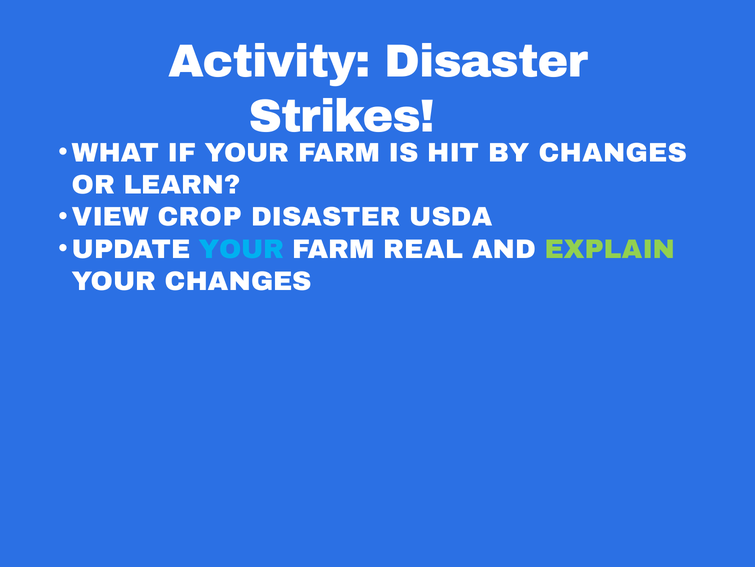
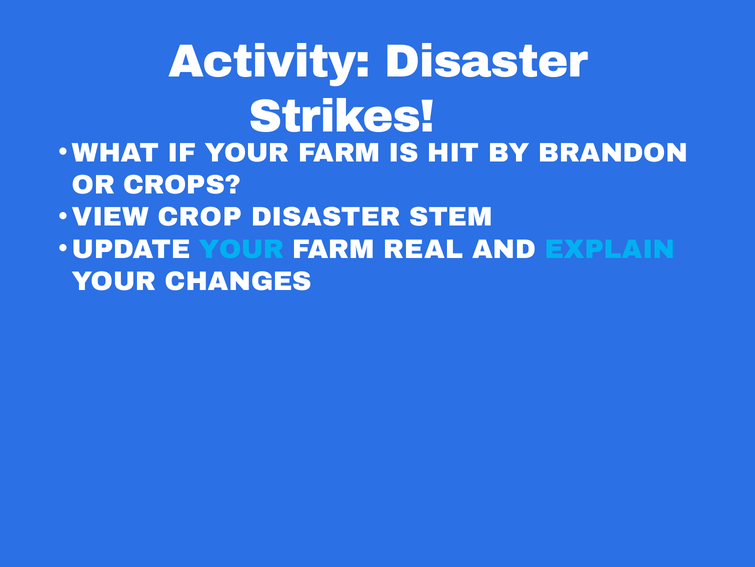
BY CHANGES: CHANGES -> BRANDON (613, 153)
LEARN: LEARN -> CROPS (182, 185)
USDA: USDA -> STEM (451, 217)
EXPLAIN colour: light green -> light blue (610, 249)
